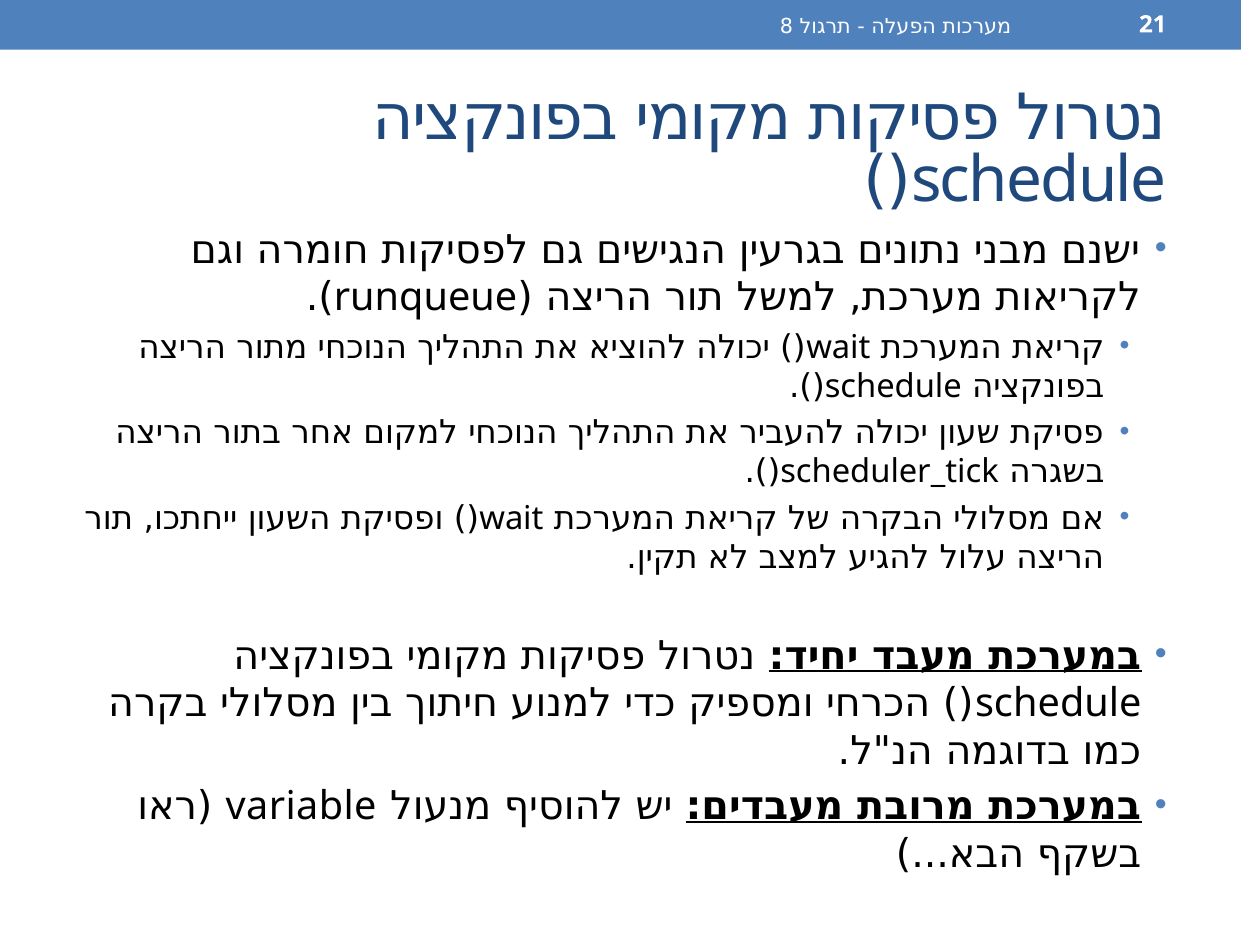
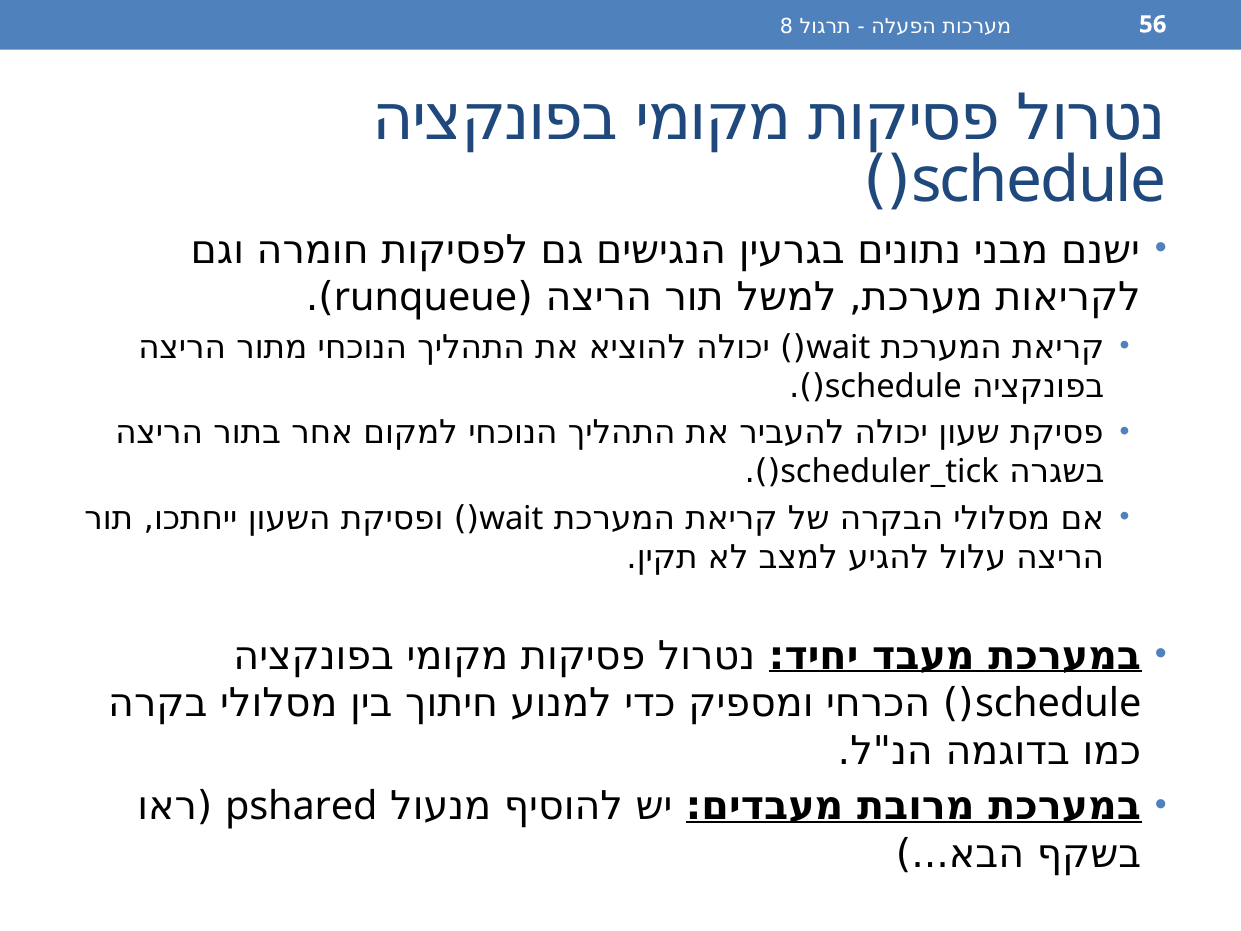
21: 21 -> 56 (1153, 25)
variable: variable -> pshared (301, 807)
